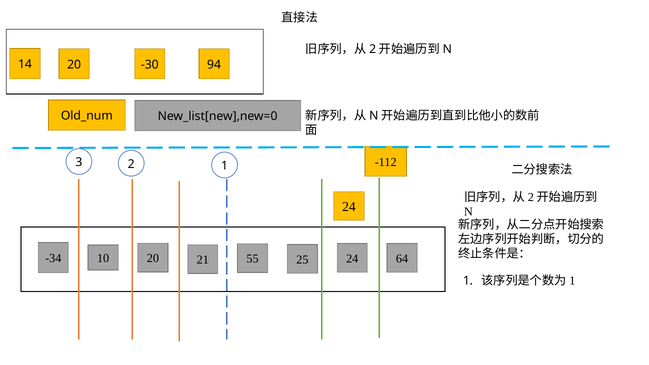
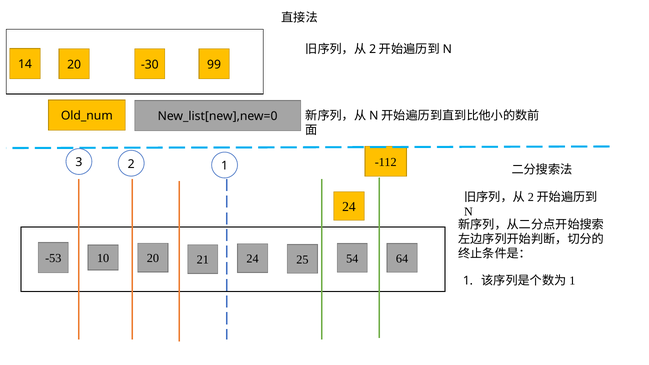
94: 94 -> 99 (214, 65)
-34: -34 -> -53 (53, 258)
25 24: 24 -> 54 (352, 259)
21 55: 55 -> 24 (253, 259)
